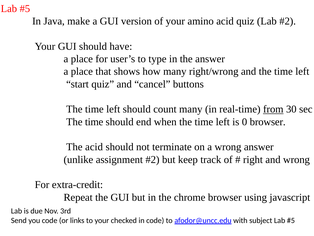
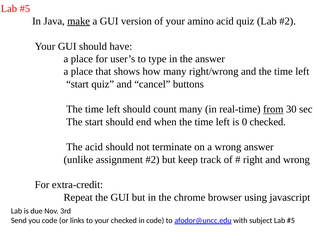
make underline: none -> present (79, 21)
time: time -> start (94, 122)
0 browser: browser -> checked (268, 122)
